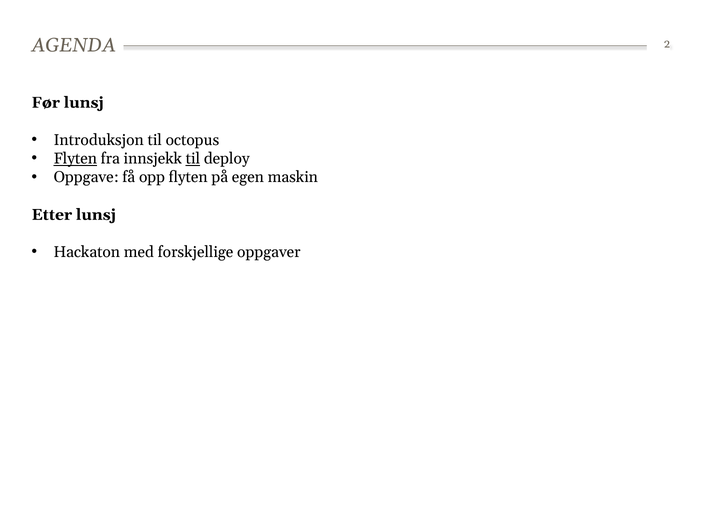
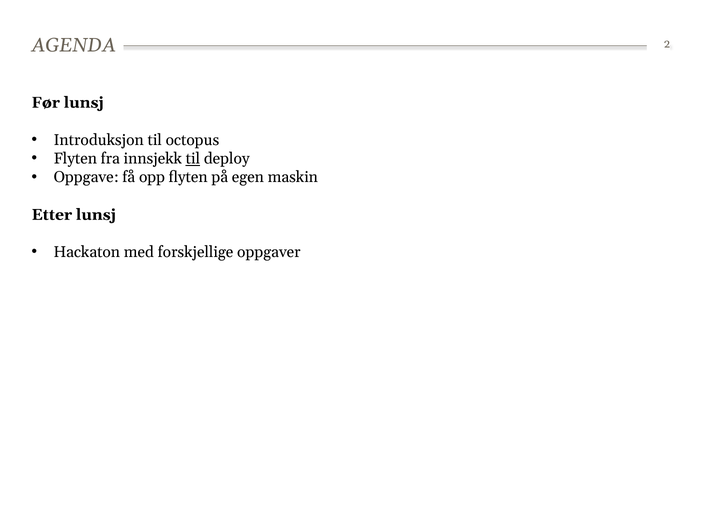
Flyten underline: present -> none (75, 159)
